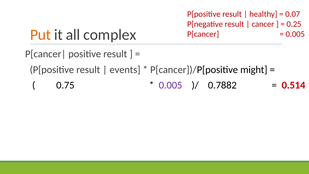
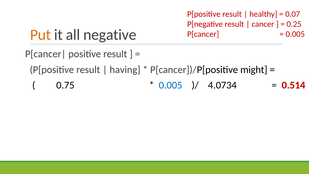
complex: complex -> negative (110, 35)
events: events -> having (125, 70)
0.005 colour: purple -> blue (171, 85)
0.7882: 0.7882 -> 4.0734 (222, 85)
